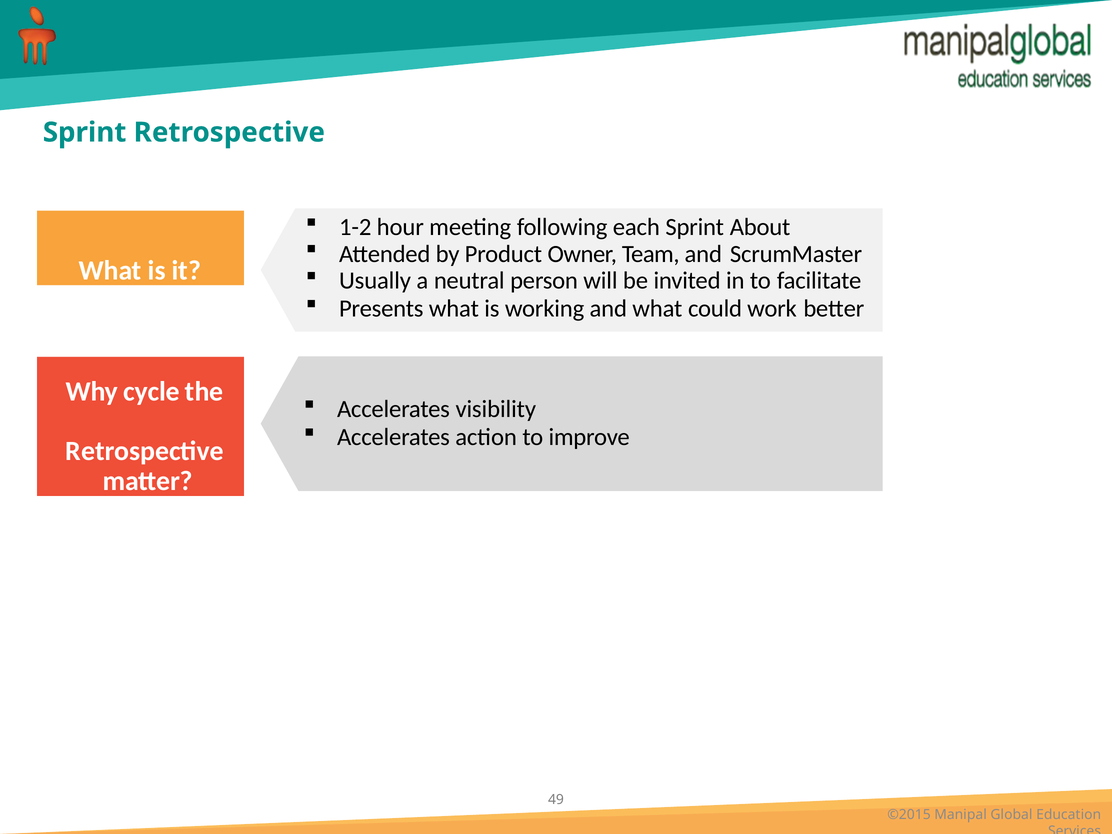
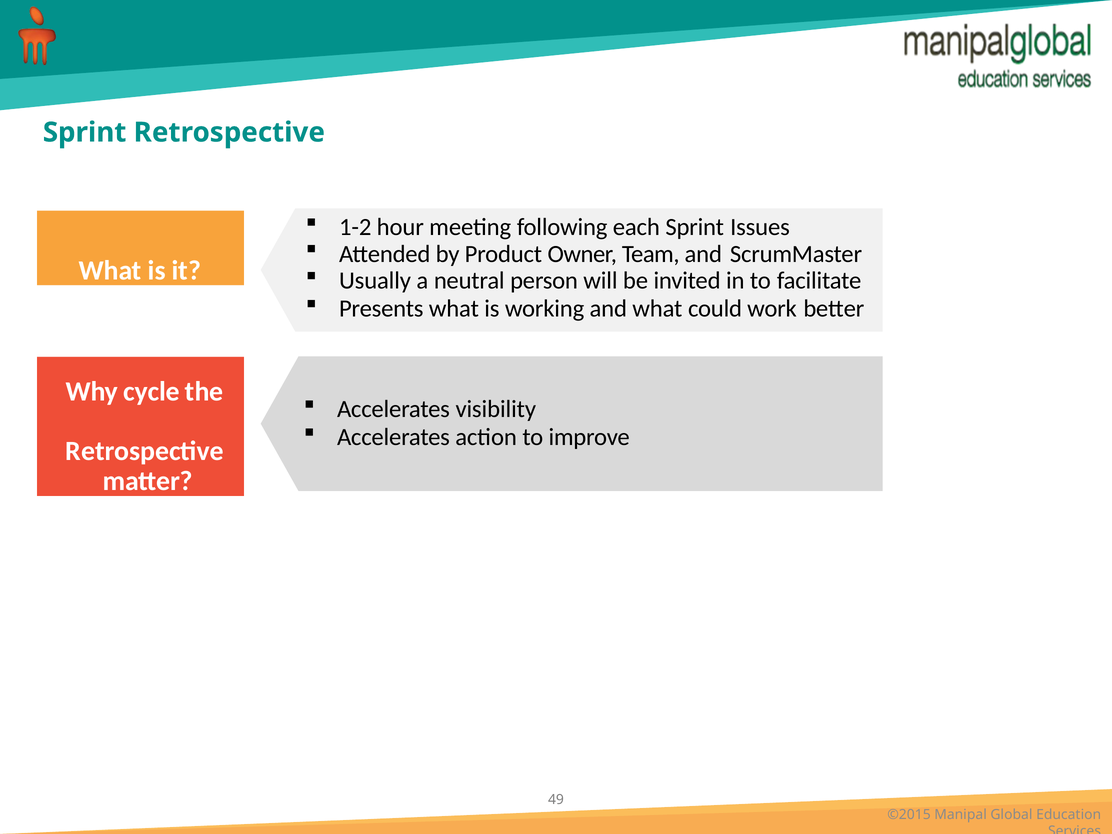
About: About -> Issues (760, 227)
